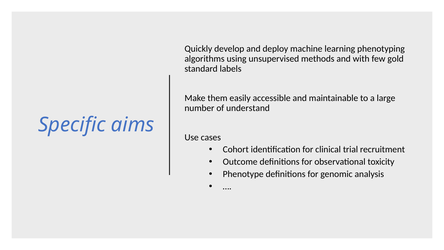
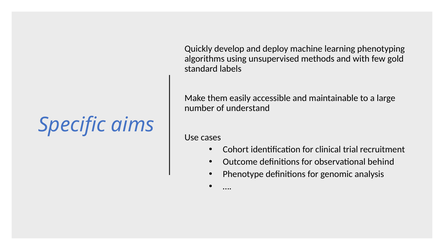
toxicity: toxicity -> behind (381, 162)
